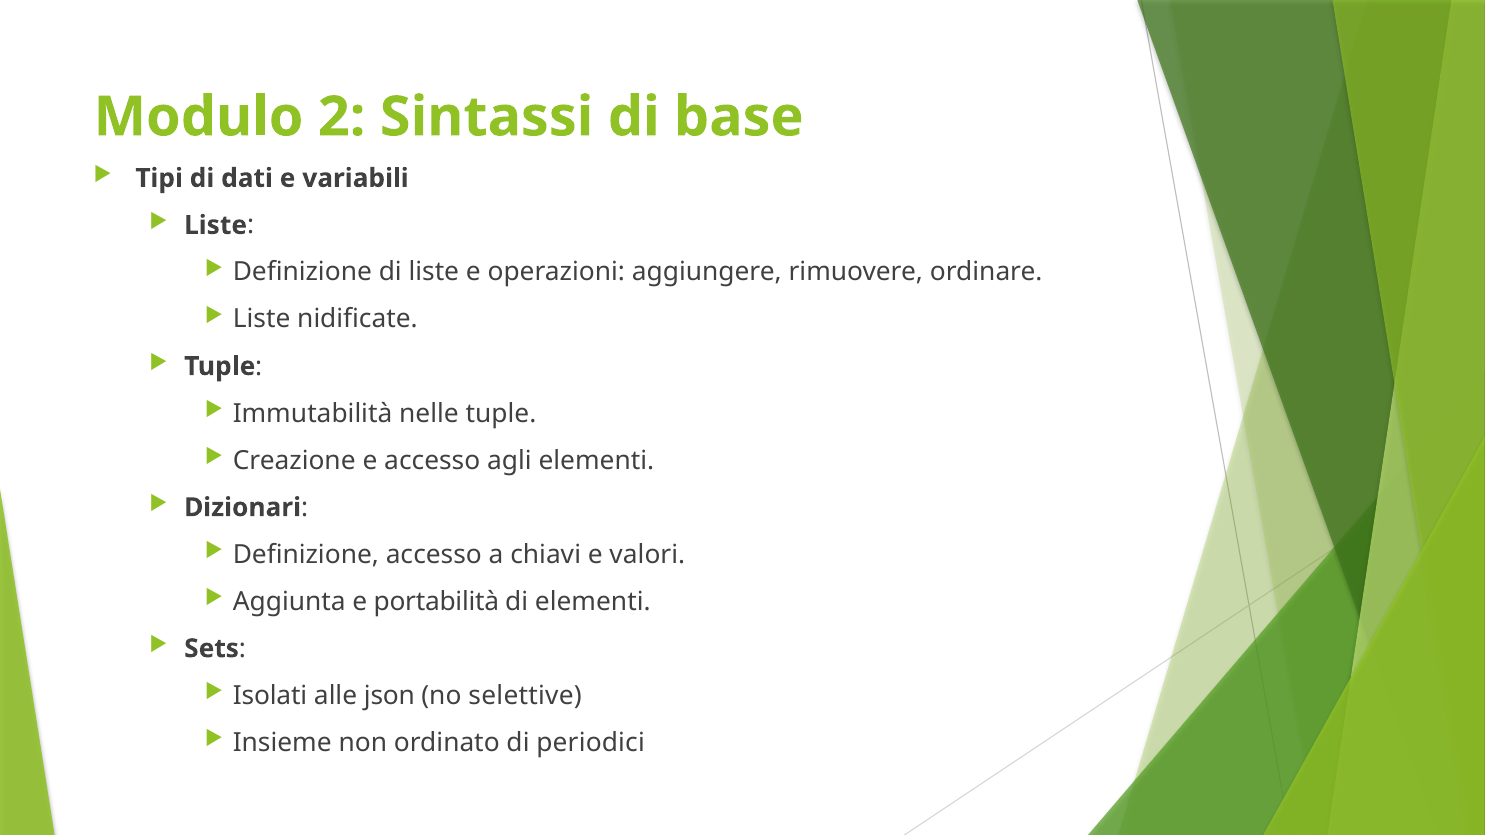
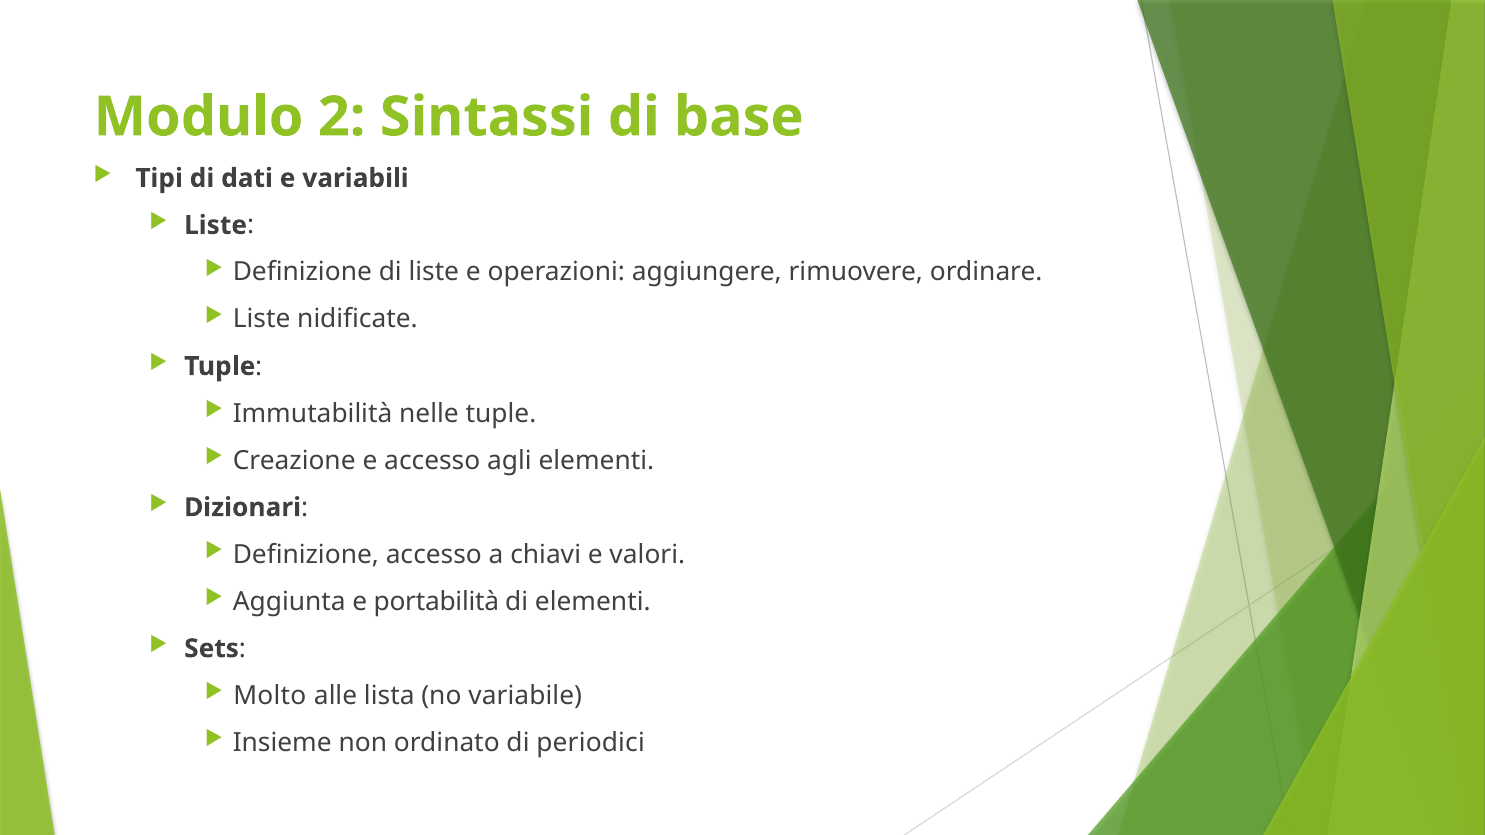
Isolati: Isolati -> Molto (270, 696)
json: json -> lista (389, 696)
selettive: selettive -> variabile (525, 696)
